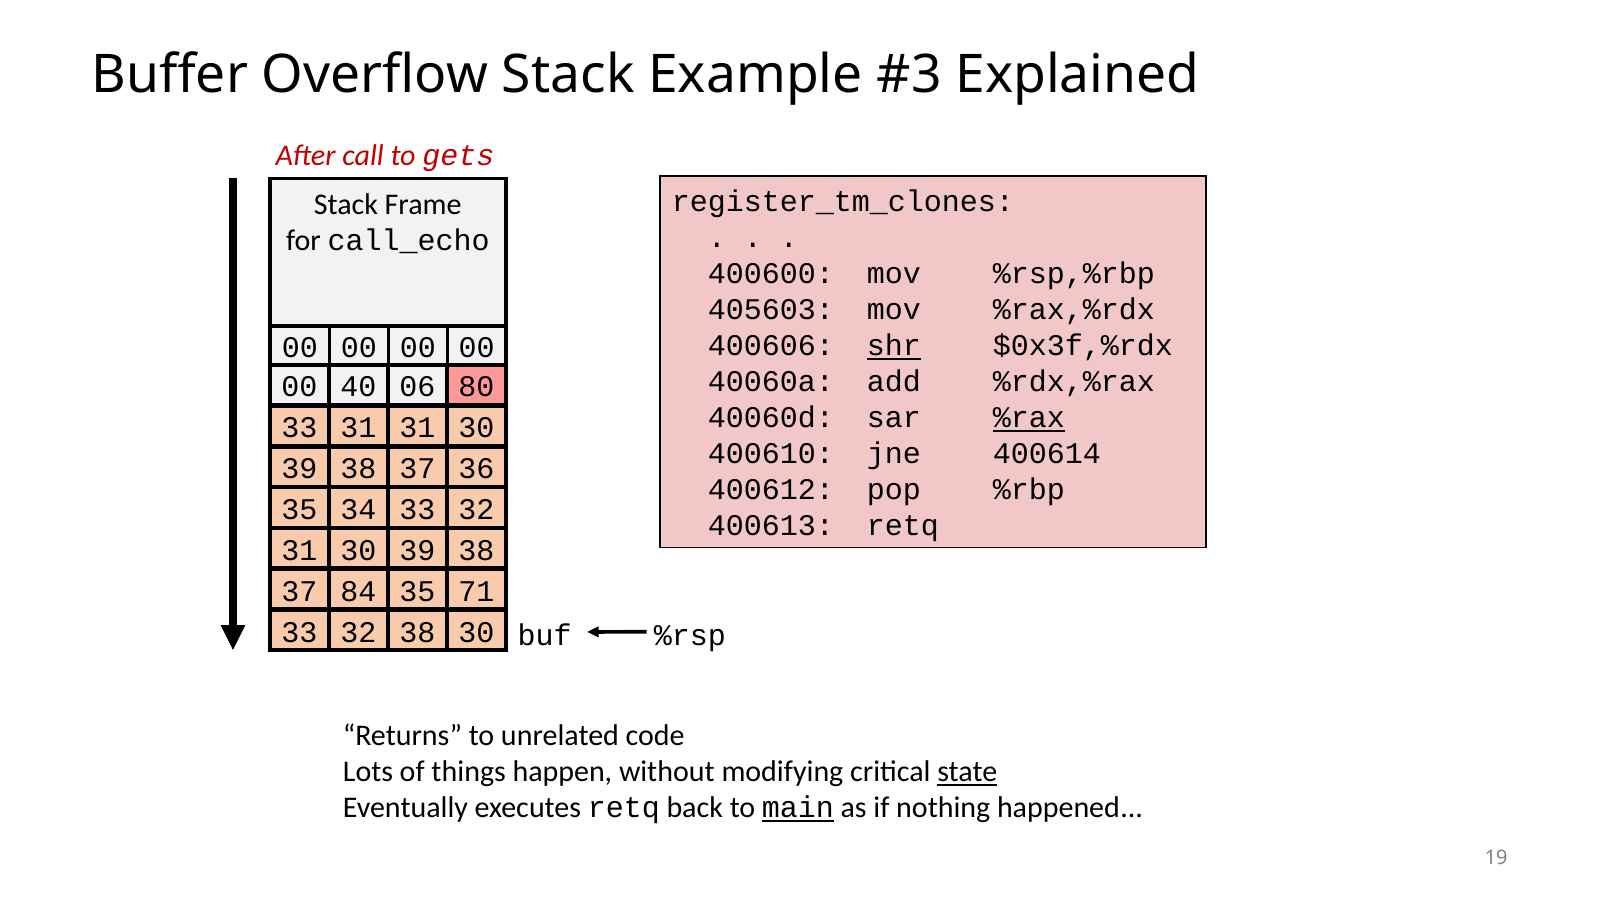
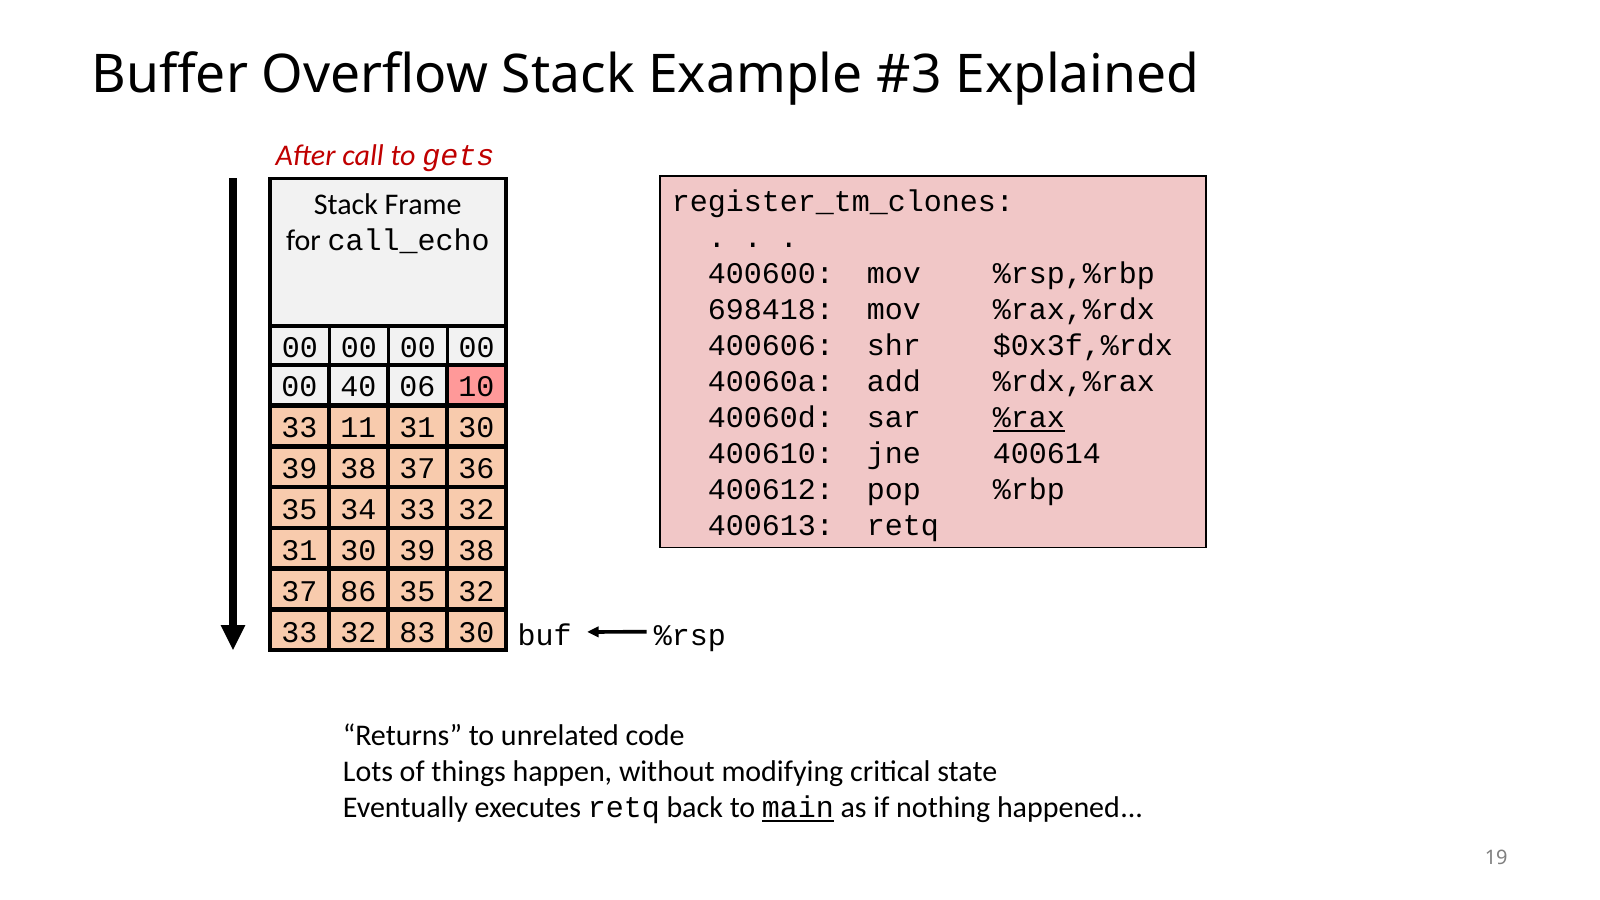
405603: 405603 -> 698418 (771, 310)
shr underline: present -> none (894, 346)
80: 80 -> 10 (476, 387)
33 31: 31 -> 11 (358, 428)
84: 84 -> 86 (358, 591)
35 71: 71 -> 32 (476, 591)
32 38: 38 -> 83 (417, 632)
state underline: present -> none (967, 772)
